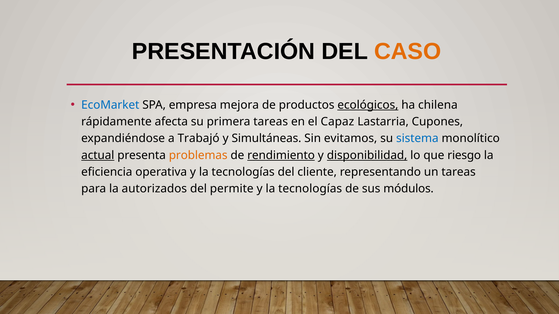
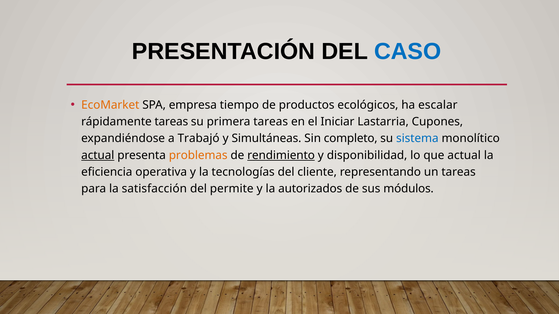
CASO colour: orange -> blue (408, 51)
EcoMarket colour: blue -> orange (110, 105)
mejora: mejora -> tiempo (239, 105)
ecológicos underline: present -> none (368, 105)
chilena: chilena -> escalar (438, 105)
rápidamente afecta: afecta -> tareas (171, 122)
Capaz: Capaz -> Iniciar (337, 122)
evitamos: evitamos -> completo (351, 139)
disponibilidad underline: present -> none (367, 155)
que riesgo: riesgo -> actual (464, 155)
autorizados: autorizados -> satisfacción (154, 189)
tecnologías: tecnologías -> autorizados (310, 189)
